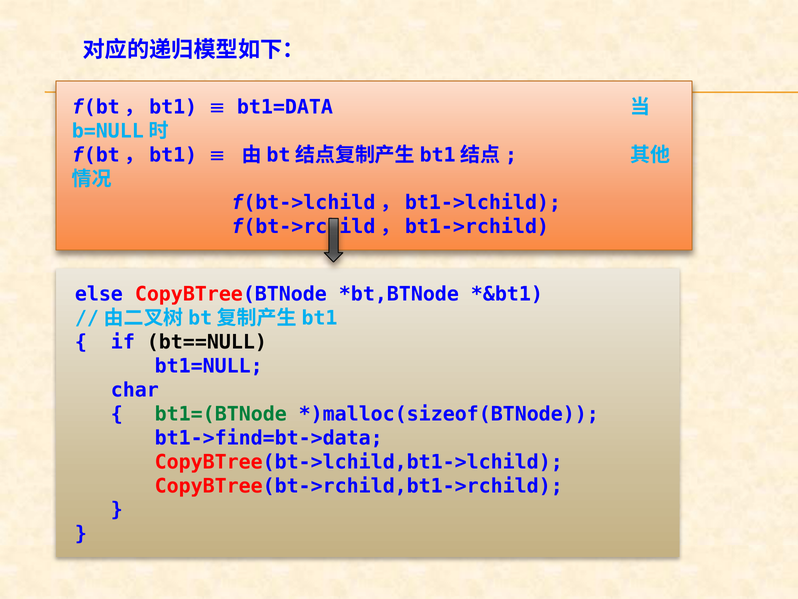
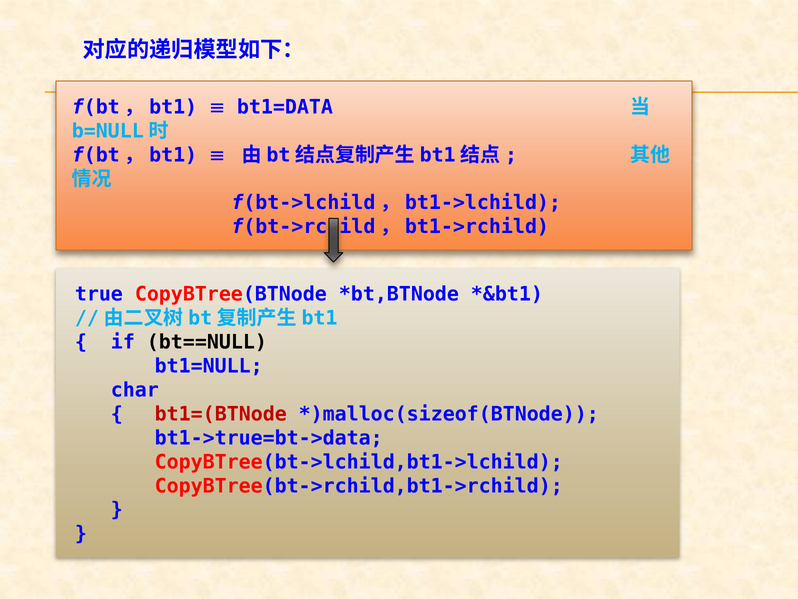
else: else -> true (99, 294)
bt1=(BTNode colour: green -> red (221, 414)
bt1->find=bt->data: bt1->find=bt->data -> bt1->true=bt->data (269, 438)
